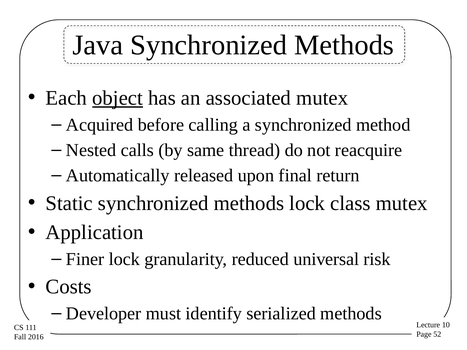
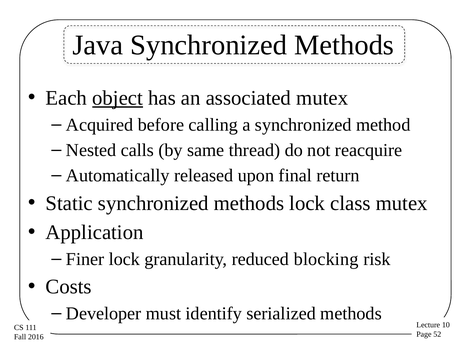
universal: universal -> blocking (326, 259)
